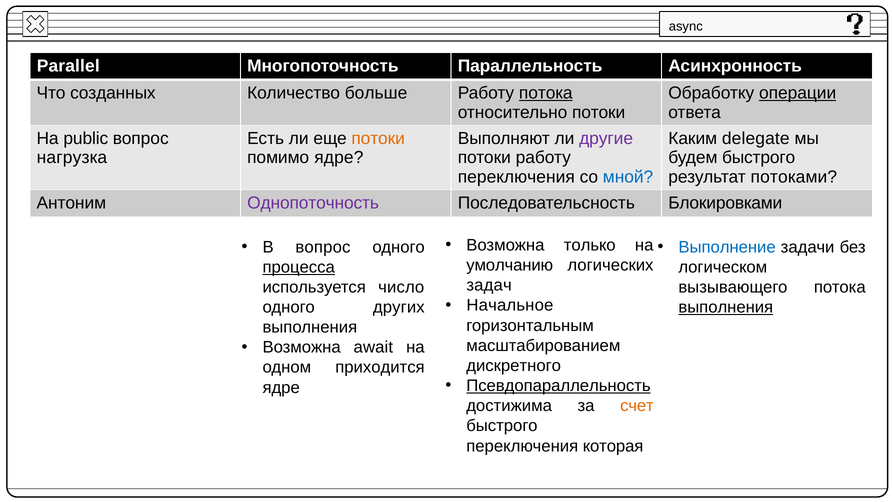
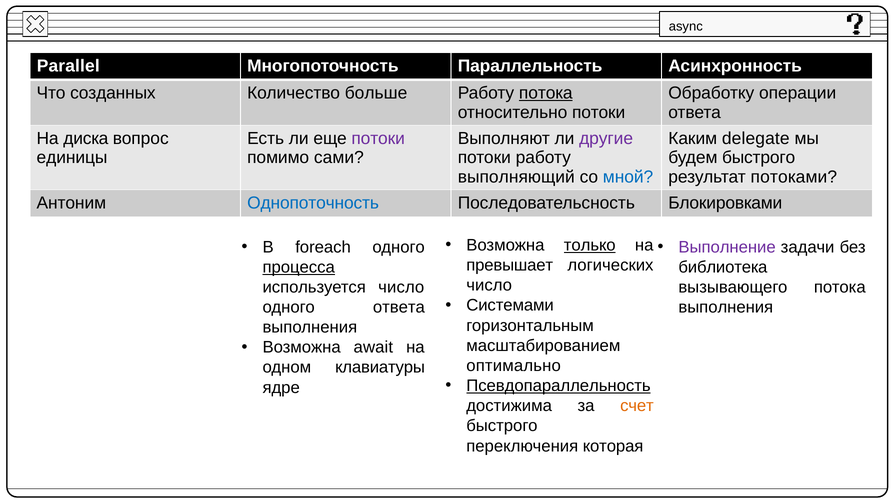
операции underline: present -> none (798, 93)
public: public -> диска (86, 138)
потоки colour: orange -> purple (378, 138)
нагрузка: нагрузка -> единицы (72, 158)
помимо ядре: ядре -> сами (339, 158)
переключения: переключения -> выполняющий (516, 177)
Однопоточность colour: purple -> blue (313, 203)
только underline: none -> present (590, 245)
В вопрос: вопрос -> foreach (323, 247)
Выполнение colour: blue -> purple (727, 247)
умолчанию: умолчанию -> превышает (510, 265)
логическом: логическом -> библиотека (723, 267)
задач: задач -> число (489, 285)
Начальное: Начальное -> Системами (510, 305)
одного других: других -> ответа (399, 307)
выполнения underline: present -> none (726, 307)
дискретного: дискретного -> оптимально (514, 366)
приходится: приходится -> клавиатуры (380, 367)
